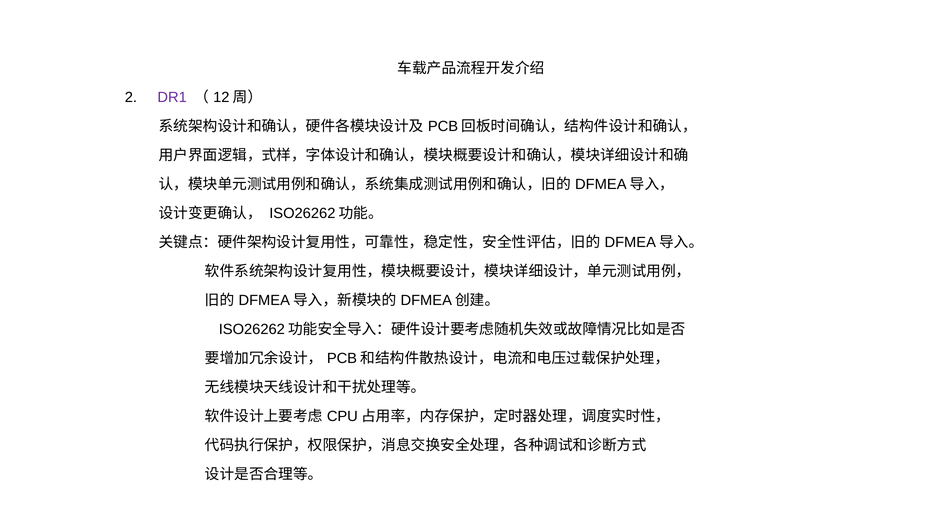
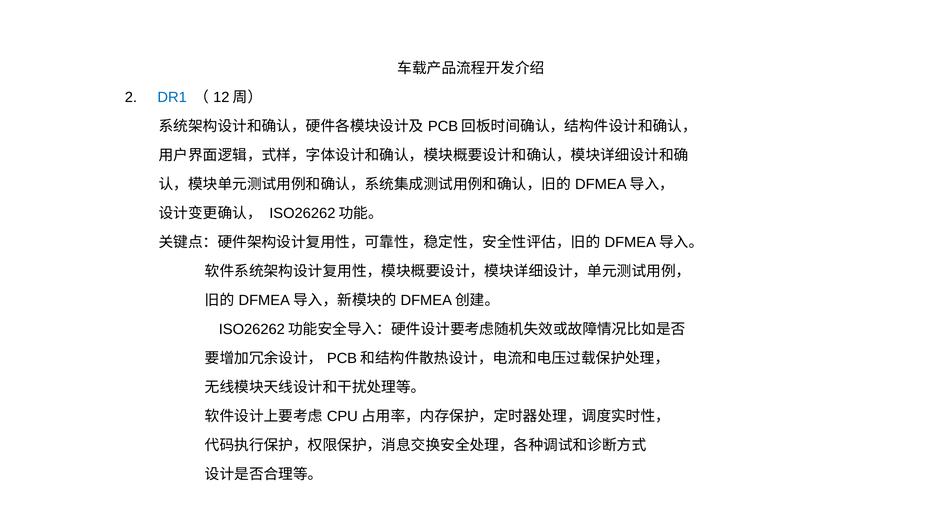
DR1 colour: purple -> blue (172, 98)
